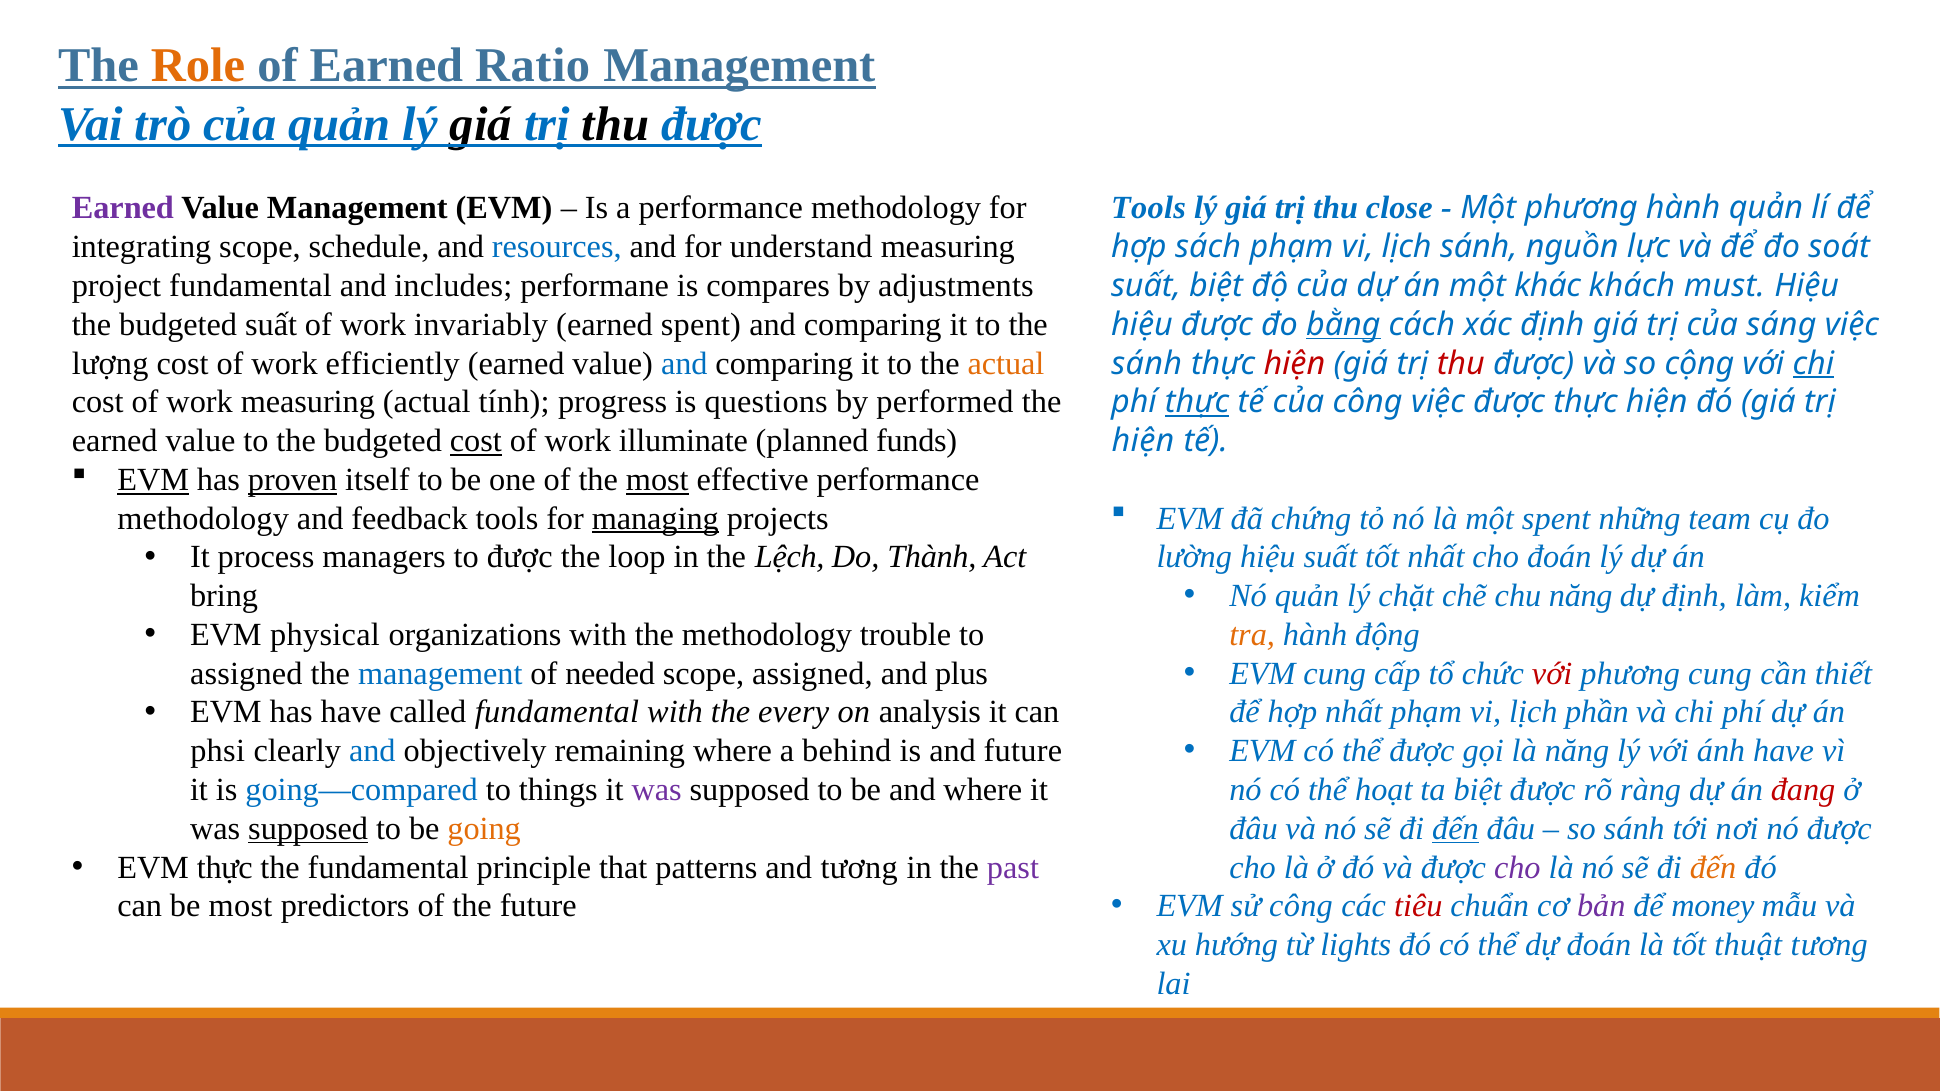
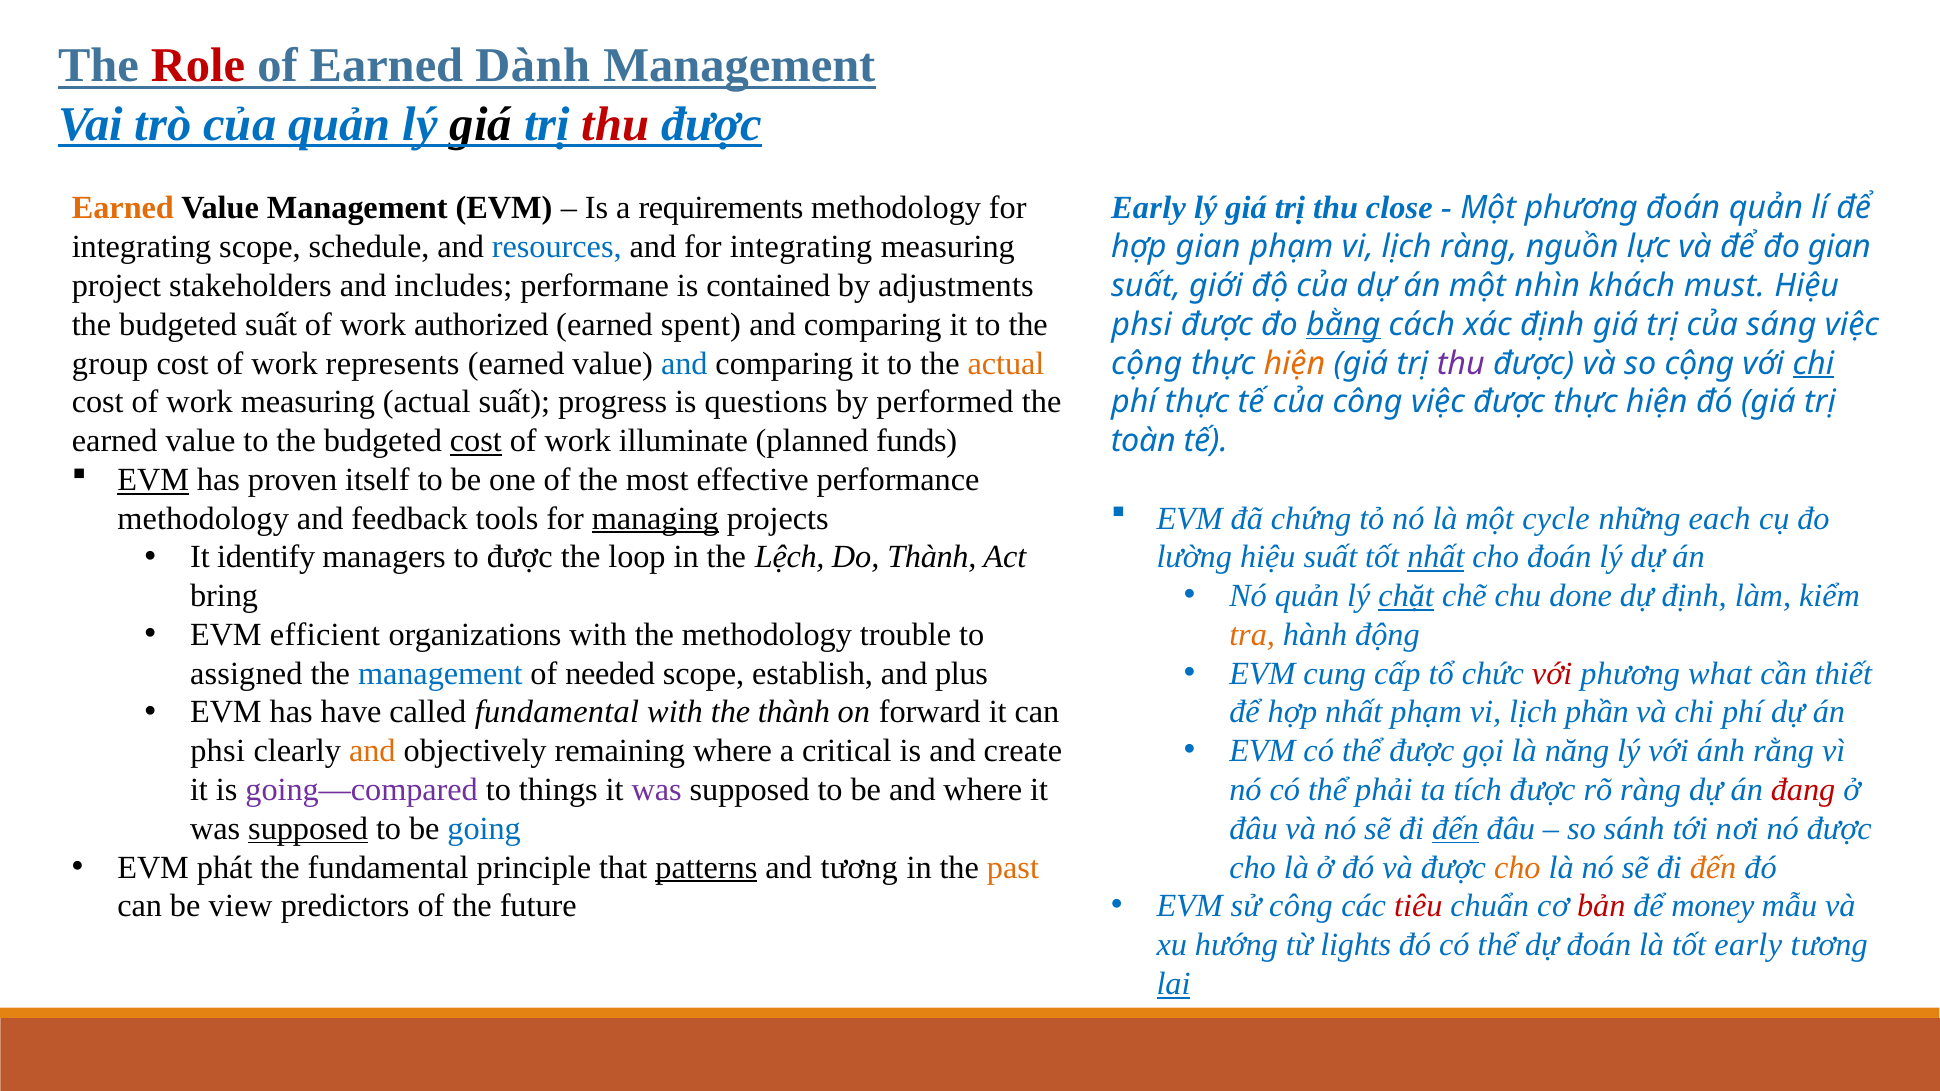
Role colour: orange -> red (198, 66)
Ratio: Ratio -> Dành (533, 66)
thu colour: black -> red (616, 124)
Earned colour: purple -> orange (123, 208)
a performance: performance -> requirements (721, 208)
Tools: Tools -> Early (1149, 208)
phương hành: hành -> đoán (1683, 208)
and for understand: understand -> integrating (801, 247)
hợp sách: sách -> gian (1208, 247)
lịch sánh: sánh -> ràng (1479, 247)
đo soát: soát -> gian (1839, 247)
project fundamental: fundamental -> stakeholders (250, 286)
compares: compares -> contained (768, 286)
suất biệt: biệt -> giới (1216, 286)
khác: khác -> nhìn (1547, 286)
invariably: invariably -> authorized (481, 325)
hiệu: hiệu -> phsi (1142, 325)
lượng: lượng -> group (110, 363)
efficiently: efficiently -> represents (393, 363)
sánh: sánh -> cộng (1147, 363)
hiện colour: red -> orange (1294, 363)
thu colour: red -> purple (1461, 363)
actual tính: tính -> suất (514, 402)
thực underline: present -> none (1197, 402)
hiện: hiện -> toàn (1143, 441)
proven underline: present -> none (293, 480)
most underline: present -> none (657, 480)
một spent: spent -> cycle (1556, 519)
team: team -> each (1719, 519)
process: process -> identify (266, 557)
nhất underline: none -> present (1436, 557)
chặt underline: none -> present (1406, 596)
chu năng: năng -> done (1581, 596)
physical: physical -> efficient (325, 635)
phương cung: cung -> what (1720, 674)
scope assigned: assigned -> establish (813, 674)
the every: every -> thành (794, 712)
analysis: analysis -> forward (930, 712)
ánh have: have -> rằng (1784, 751)
and colour: blue -> orange (372, 751)
behind: behind -> critical (847, 751)
and future: future -> create (1023, 751)
going—compared colour: blue -> purple (362, 790)
hoạt: hoạt -> phải (1384, 790)
ta biệt: biệt -> tích (1478, 790)
going colour: orange -> blue (484, 829)
EVM thực: thực -> phát (225, 868)
patterns underline: none -> present (706, 868)
past colour: purple -> orange (1013, 868)
cho colour: purple -> orange (1517, 868)
bản colour: purple -> red (1601, 906)
be most: most -> view (241, 906)
tốt thuật: thuật -> early (1748, 945)
lai underline: none -> present (1174, 984)
